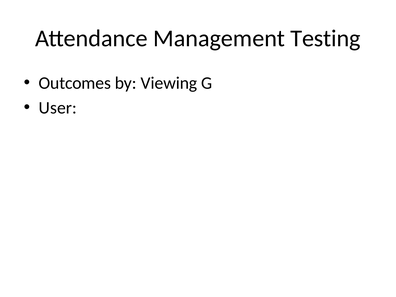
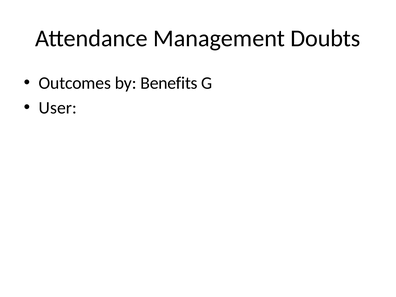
Testing: Testing -> Doubts (325, 38)
Viewing: Viewing -> Benefits (169, 83)
